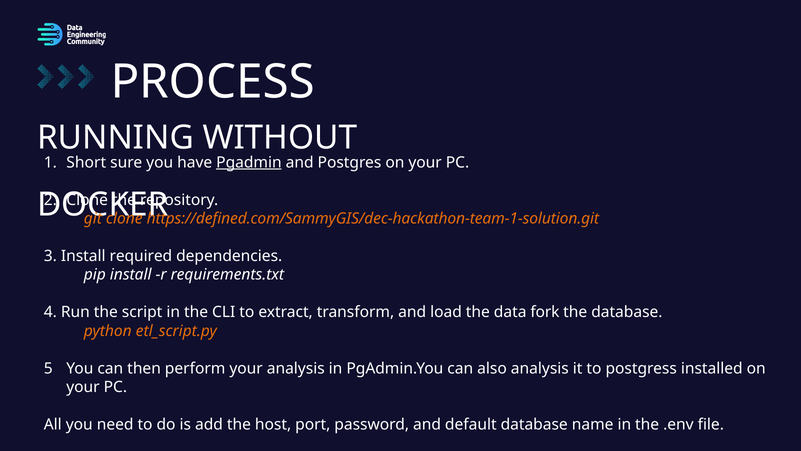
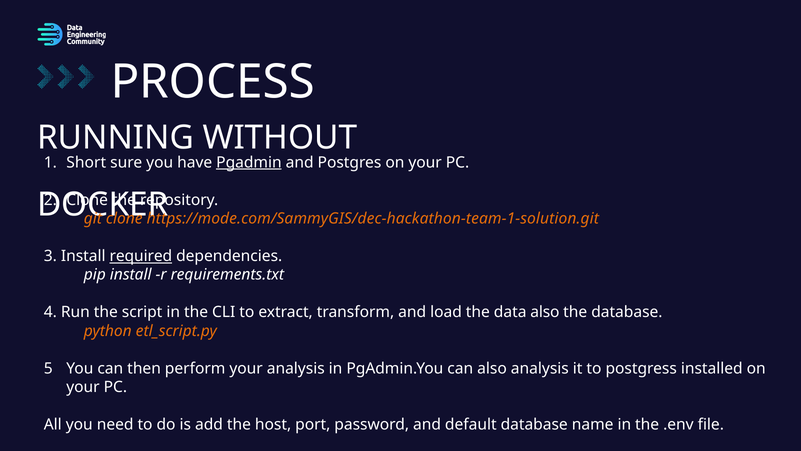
https://defined.com/SammyGIS/dec-hackathon-team-1-solution.git: https://defined.com/SammyGIS/dec-hackathon-team-1-solution.git -> https://mode.com/SammyGIS/dec-hackathon-team-1-solution.git (373, 218)
required underline: none -> present (141, 256)
data fork: fork -> also (545, 312)
